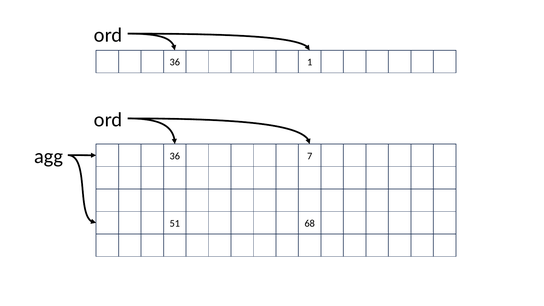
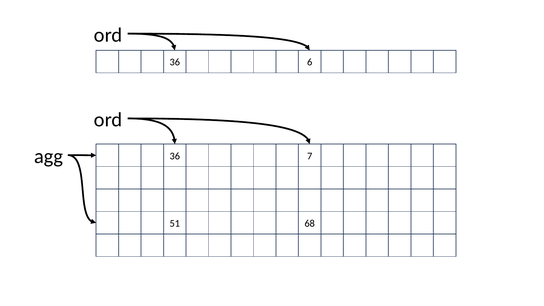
1: 1 -> 6 (310, 62)
